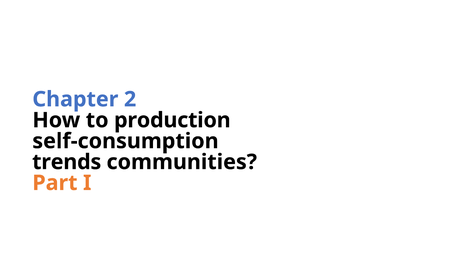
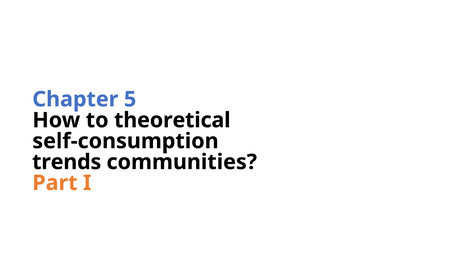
2: 2 -> 5 (130, 99)
production: production -> theoretical (172, 120)
